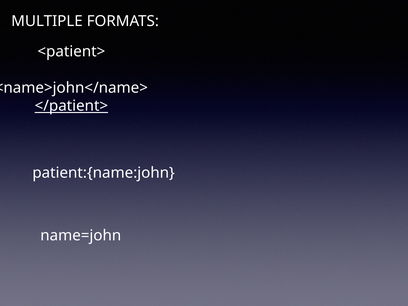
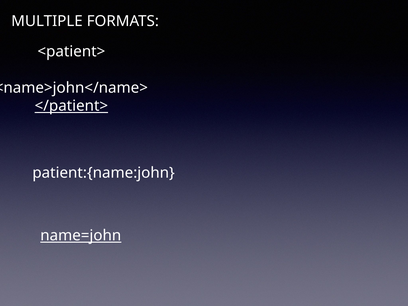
name=john underline: none -> present (81, 236)
